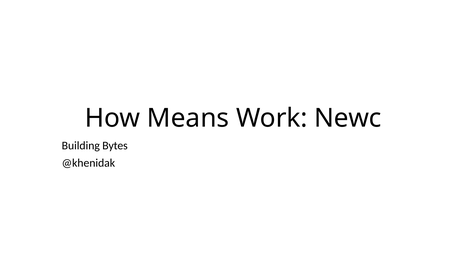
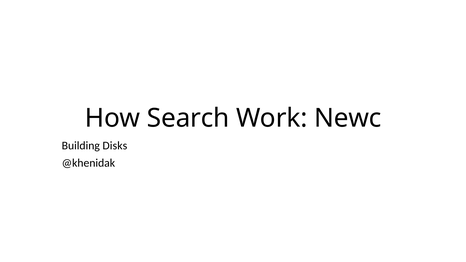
Means: Means -> Search (188, 118)
Bytes: Bytes -> Disks (115, 146)
